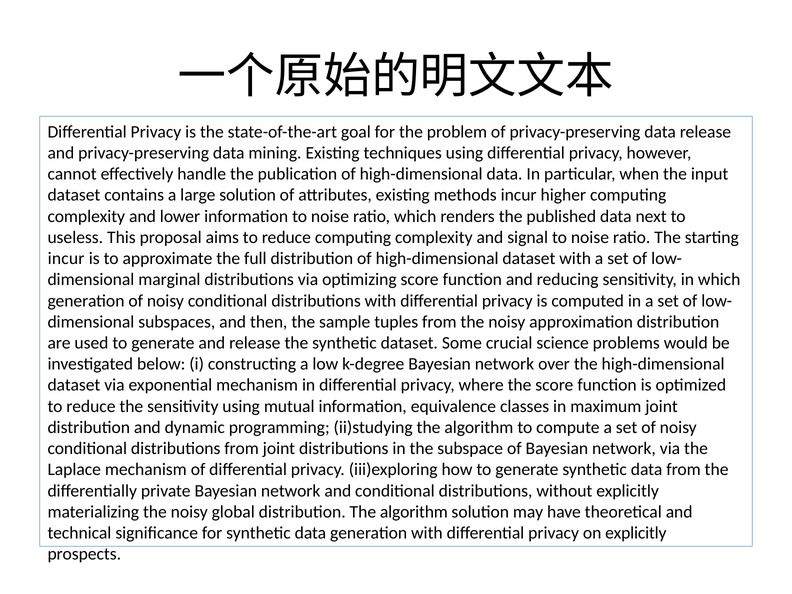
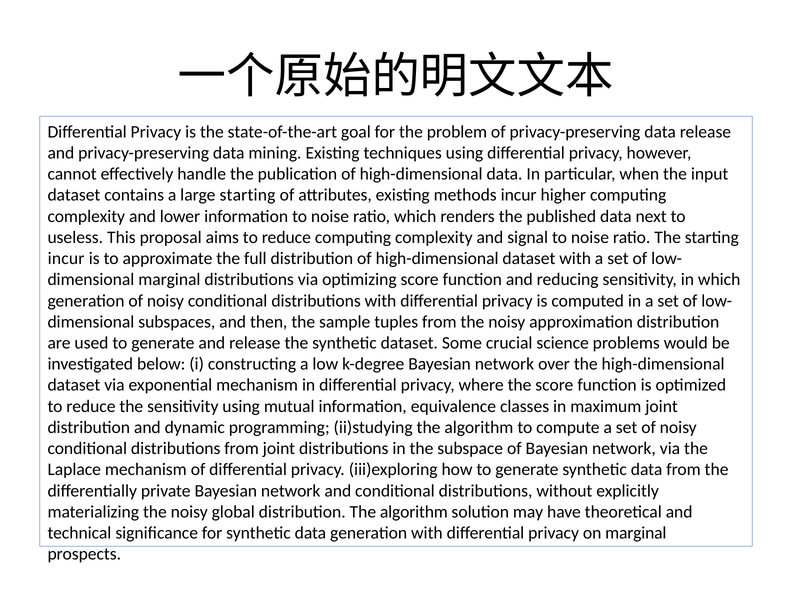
large solution: solution -> starting (247, 195)
on explicitly: explicitly -> marginal (636, 533)
